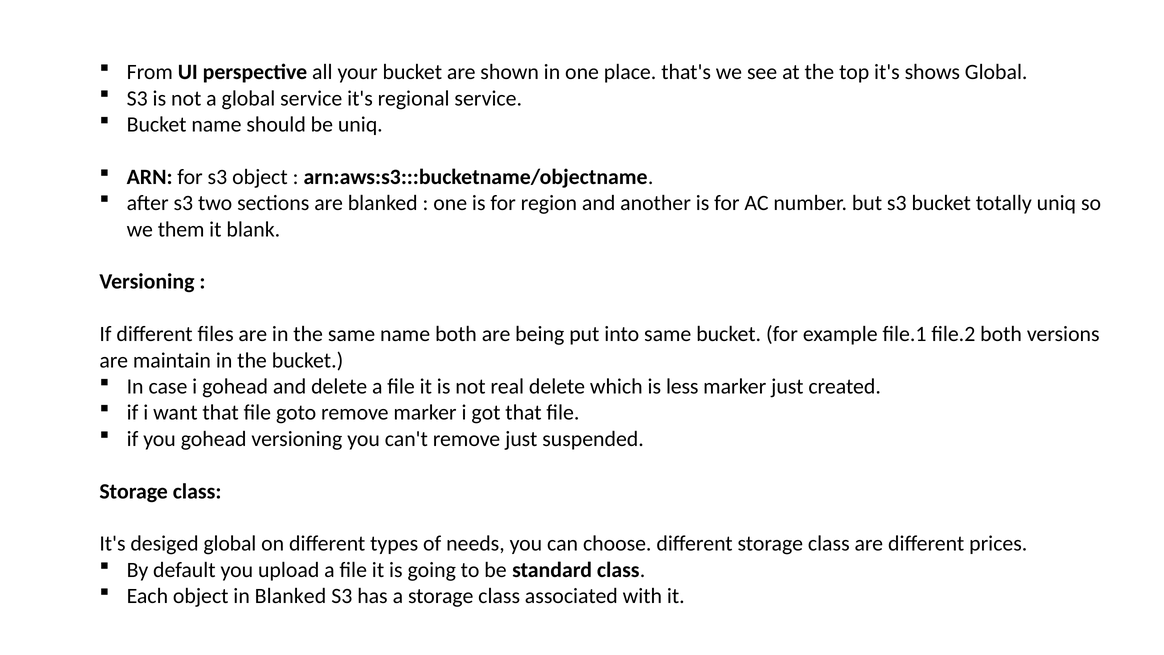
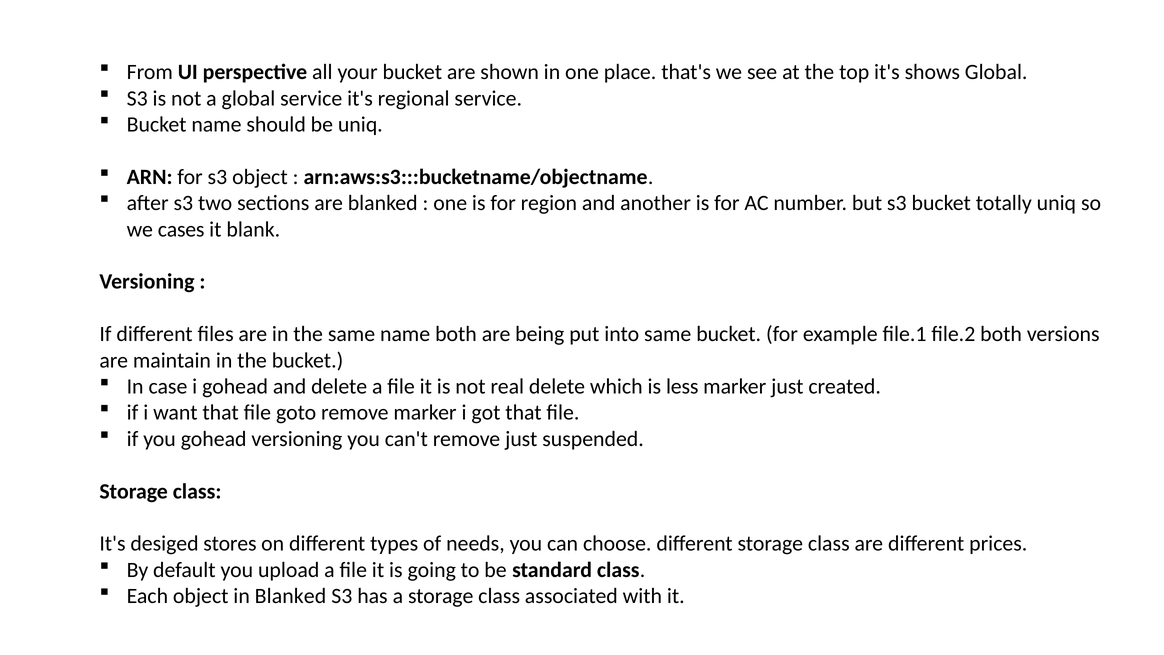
them: them -> cases (181, 229)
desiged global: global -> stores (230, 544)
